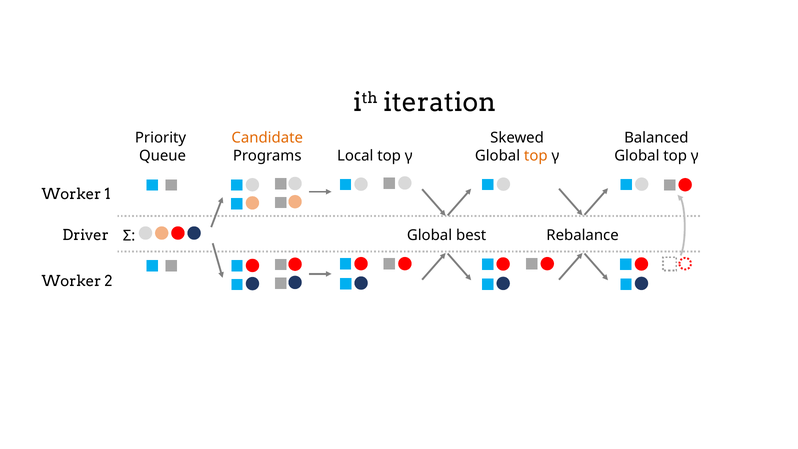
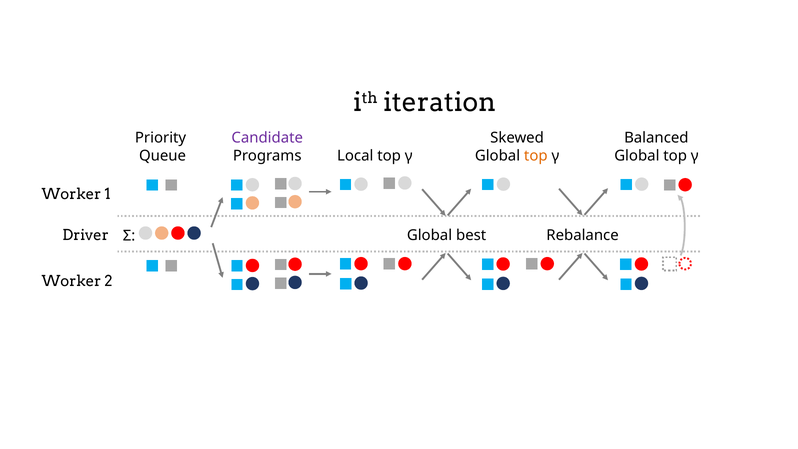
Candidate colour: orange -> purple (267, 138)
